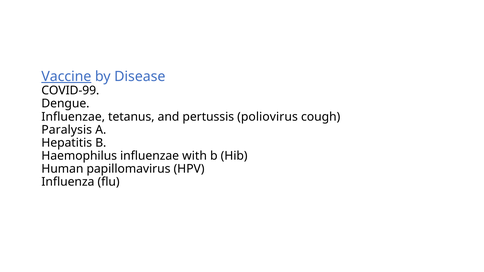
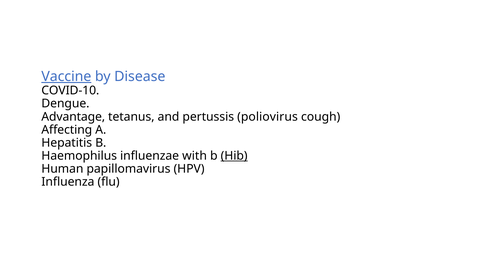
COVID-99: COVID-99 -> COVID-10 (70, 91)
Influenzae: Influenzae -> Advantage (73, 117)
Paralysis: Paralysis -> Affecting (67, 130)
Hib underline: none -> present (234, 156)
